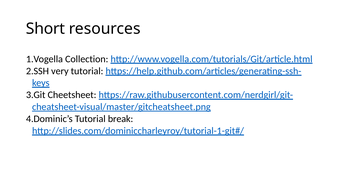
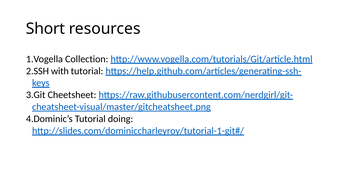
very: very -> with (60, 71)
break: break -> doing (121, 119)
